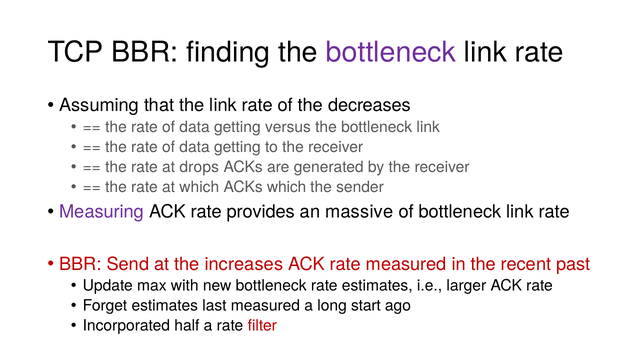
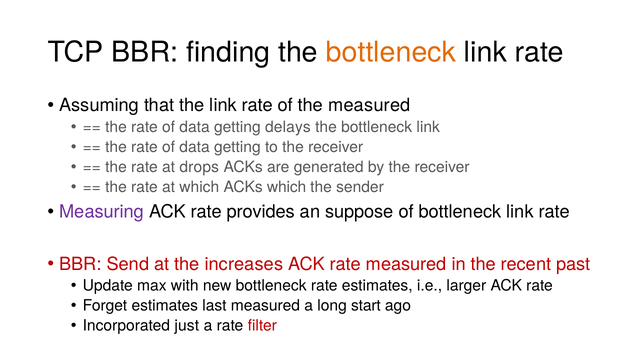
bottleneck colour: purple -> orange (391, 52)
the decreases: decreases -> measured (369, 105)
versus: versus -> delays (288, 127)
massive: massive -> suppose (359, 212)
half: half -> just (187, 326)
